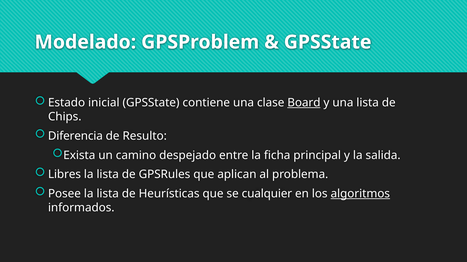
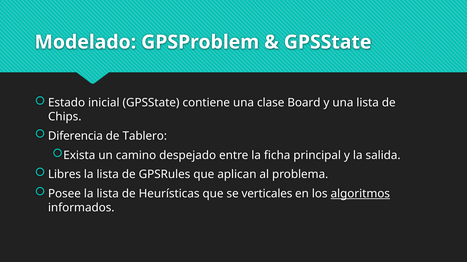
Board underline: present -> none (304, 103)
Resulto: Resulto -> Tablero (145, 136)
cualquier: cualquier -> verticales (267, 194)
